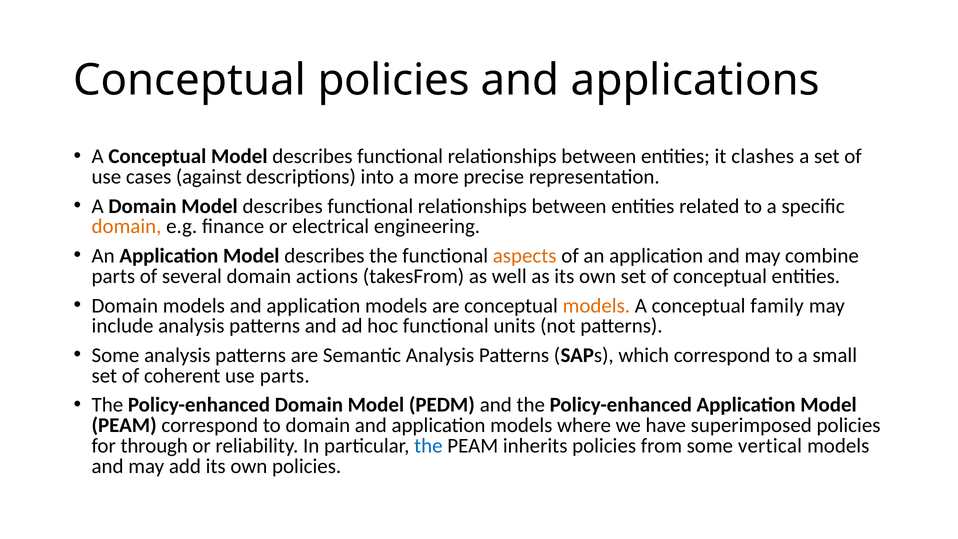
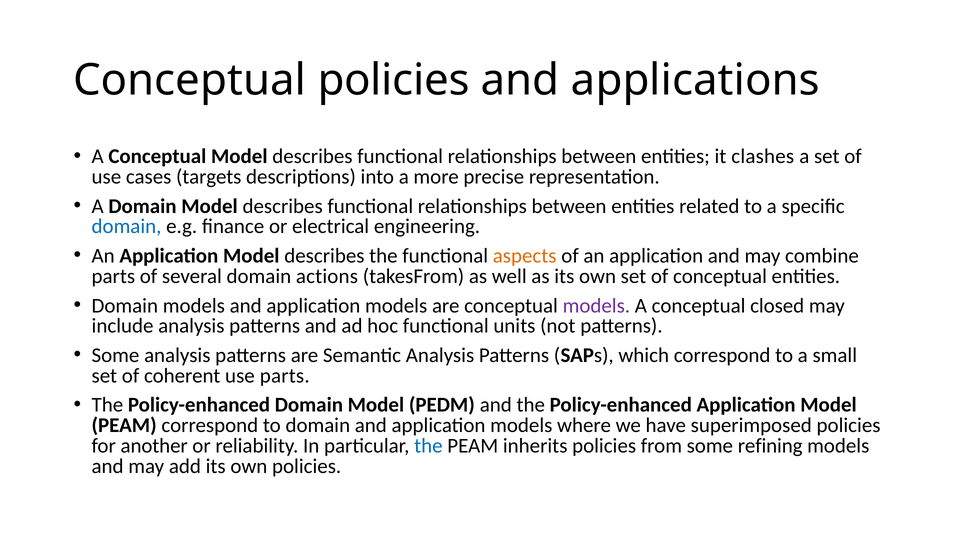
against: against -> targets (209, 177)
domain colour: orange -> blue (126, 226)
models colour: orange -> purple (596, 306)
family: family -> closed (777, 306)
through: through -> another (154, 446)
vertical: vertical -> refining (770, 446)
